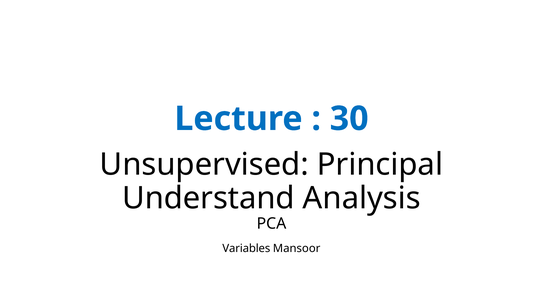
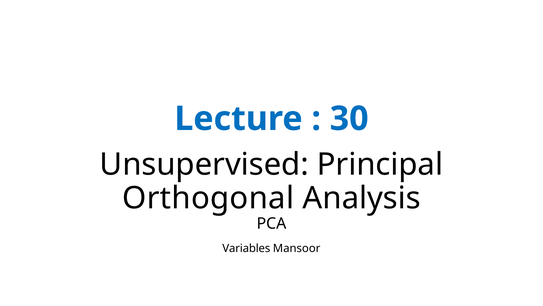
Understand: Understand -> Orthogonal (208, 198)
